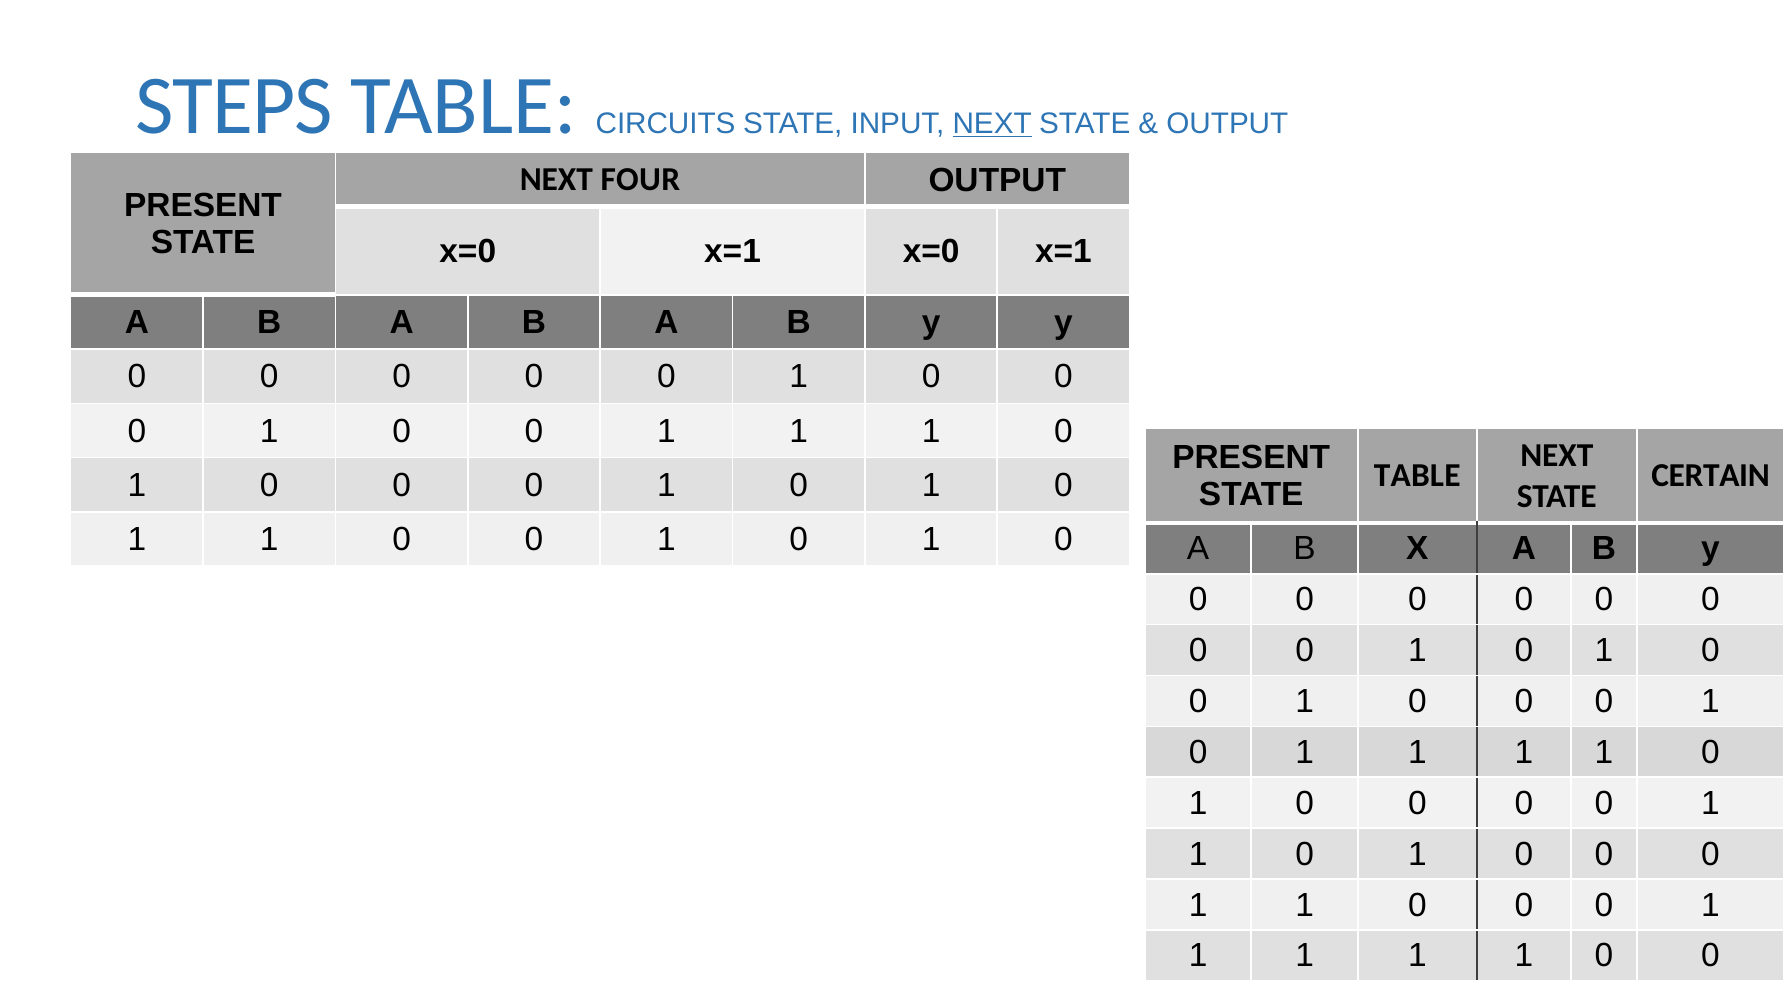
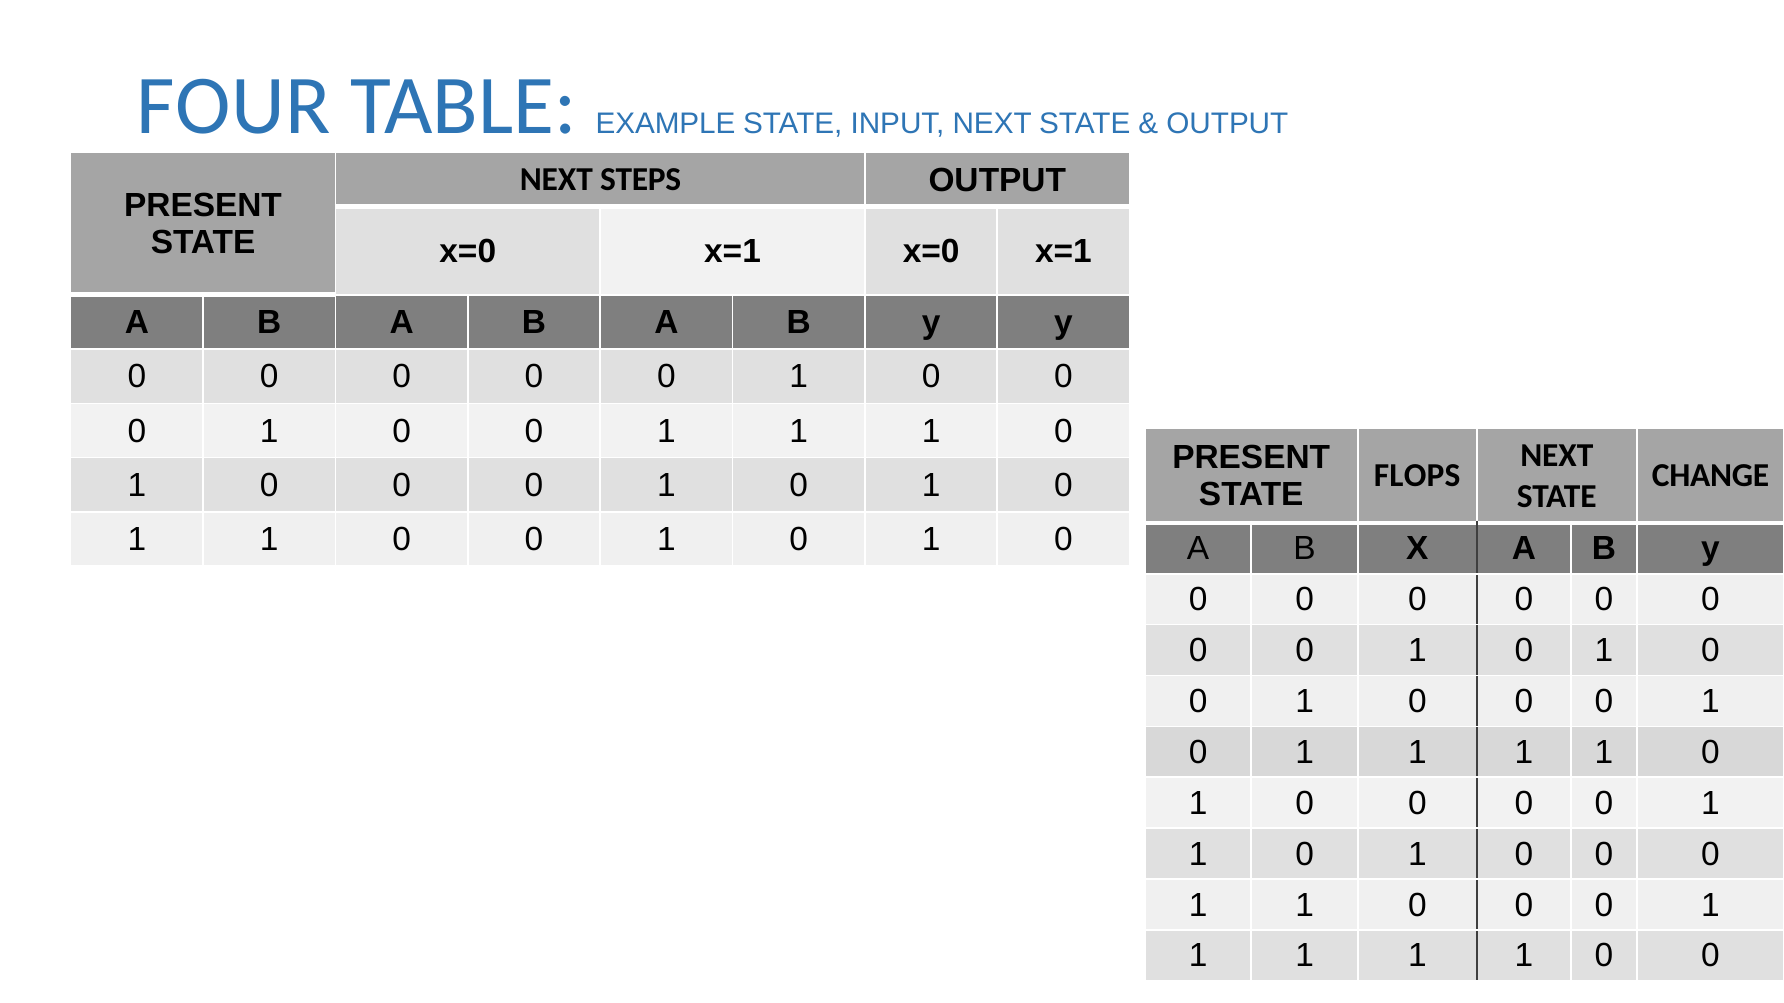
STEPS: STEPS -> FOUR (233, 106)
CIRCUITS: CIRCUITS -> EXAMPLE (666, 124)
NEXT underline: present -> none (992, 124)
FOUR: FOUR -> STEPS (641, 180)
TABLE: TABLE -> FLOPS (1417, 476)
CERTAIN: CERTAIN -> CHANGE (1710, 476)
